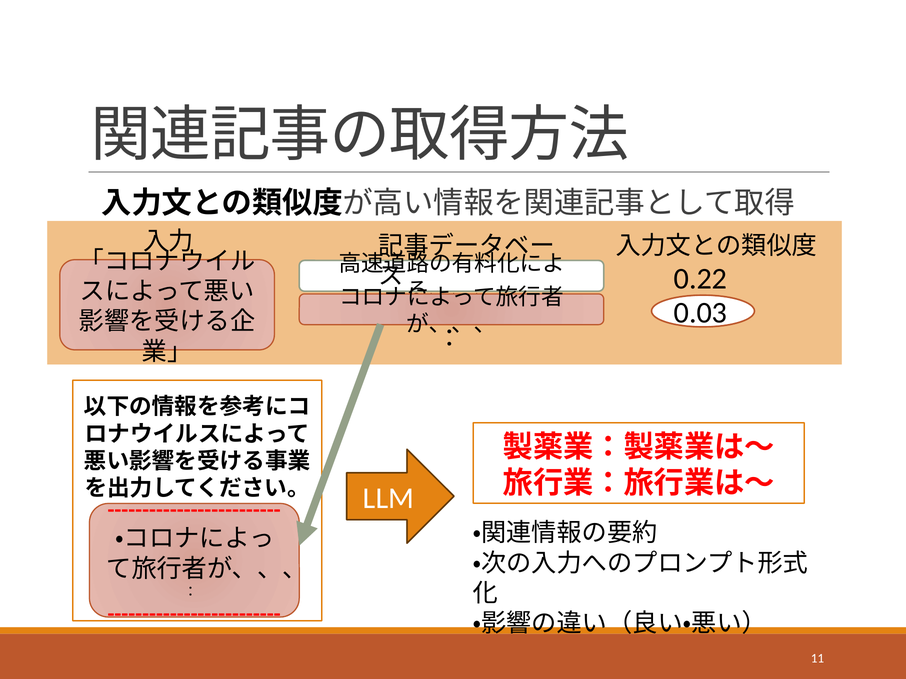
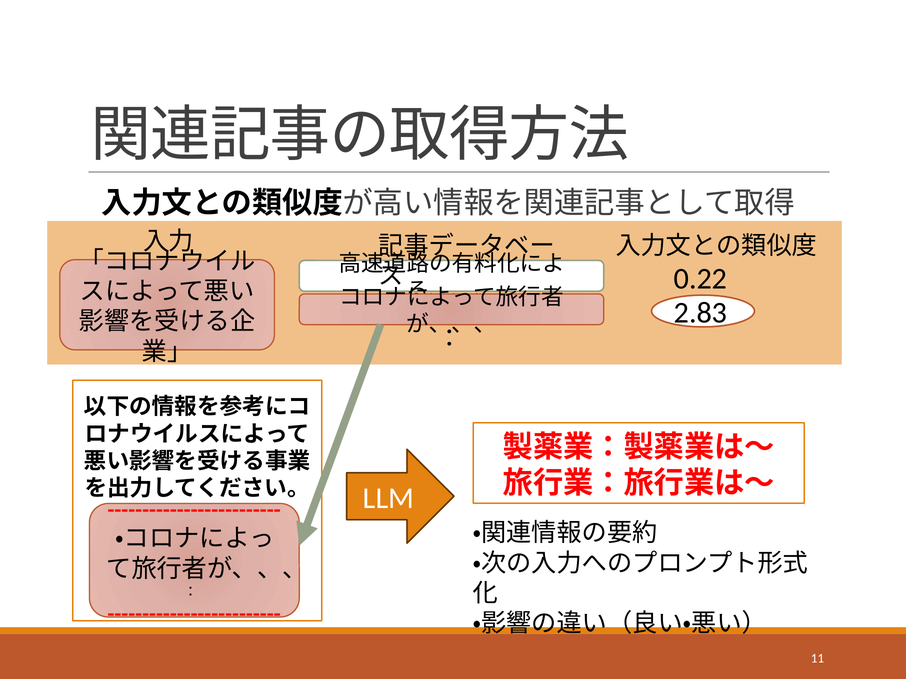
0.03: 0.03 -> 2.83 (700, 313)
